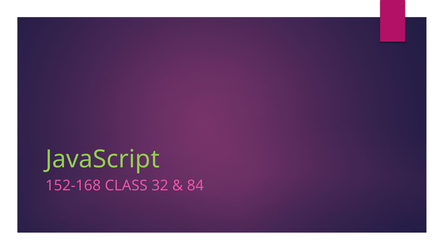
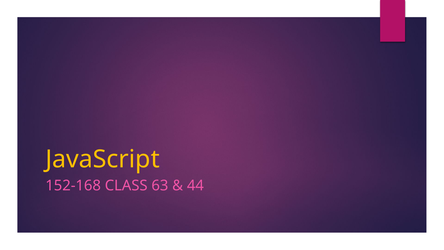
JavaScript colour: light green -> yellow (103, 159)
32: 32 -> 63 (160, 186)
84: 84 -> 44 (195, 186)
